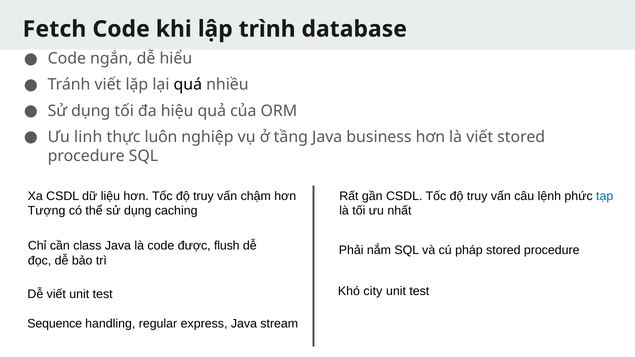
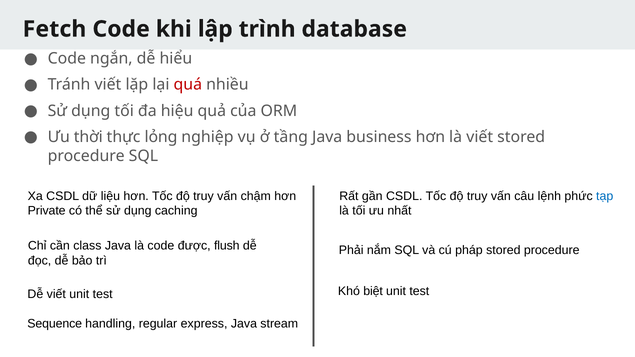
quá colour: black -> red (188, 85)
linh: linh -> thời (88, 137)
luôn: luôn -> lỏng (161, 137)
Tượng: Tượng -> Private (47, 211)
city: city -> biệt (373, 291)
